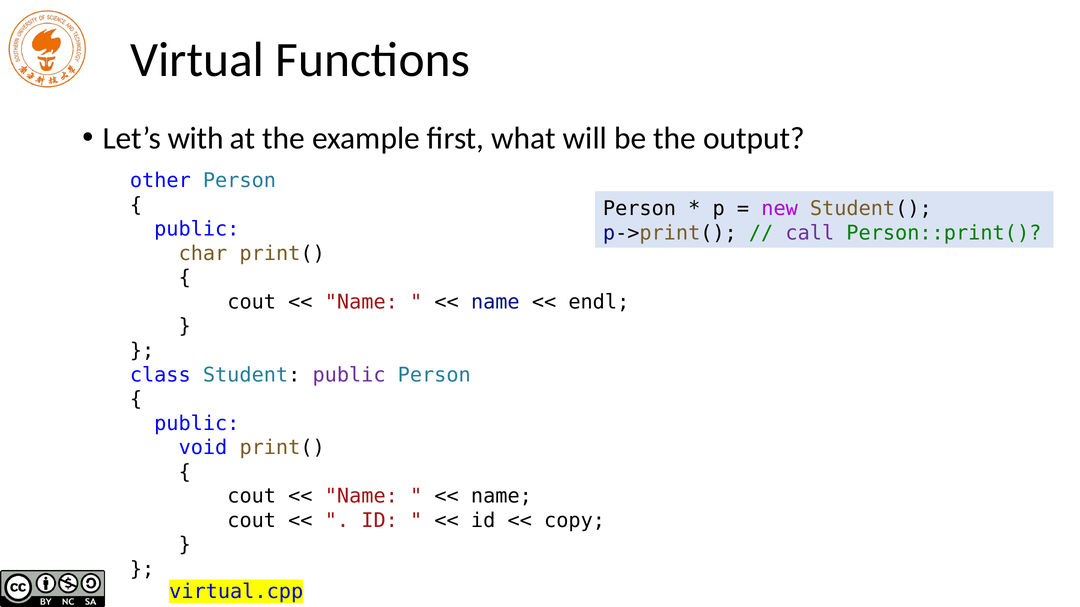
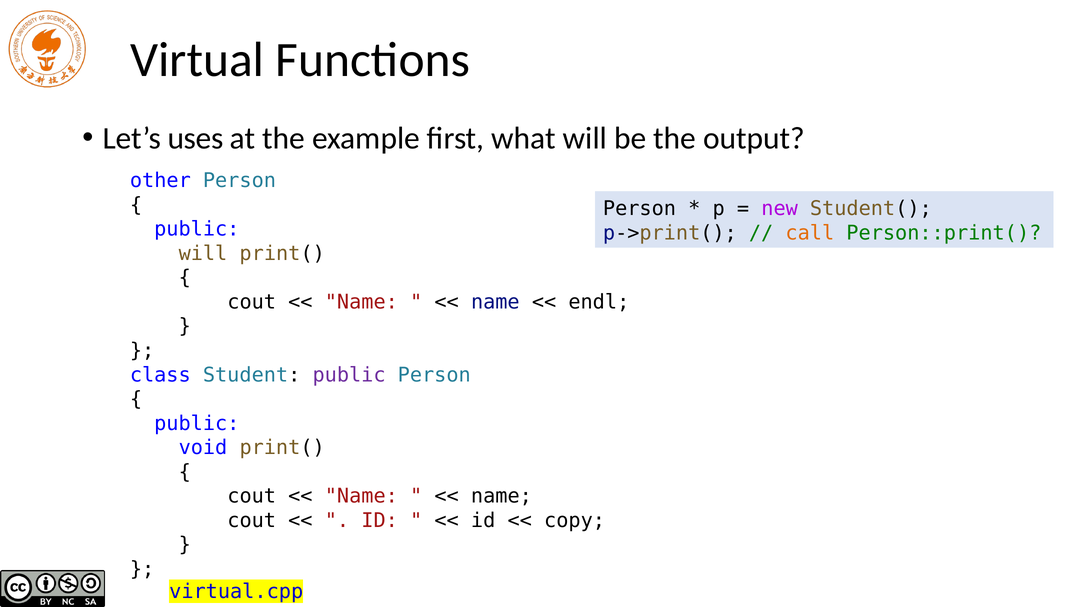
with: with -> uses (196, 138)
call colour: purple -> orange (810, 233)
char: char -> will (203, 254)
